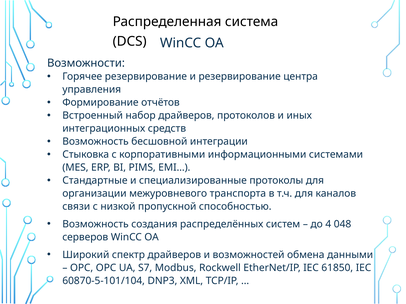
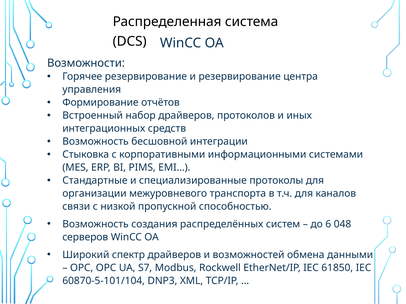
4: 4 -> 6 (328, 225)
